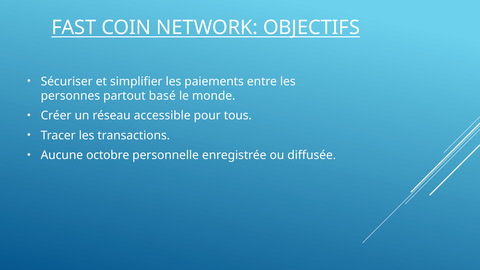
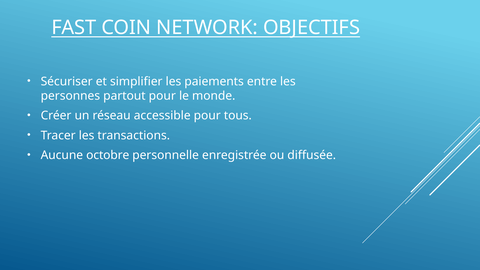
partout basé: basé -> pour (162, 96)
